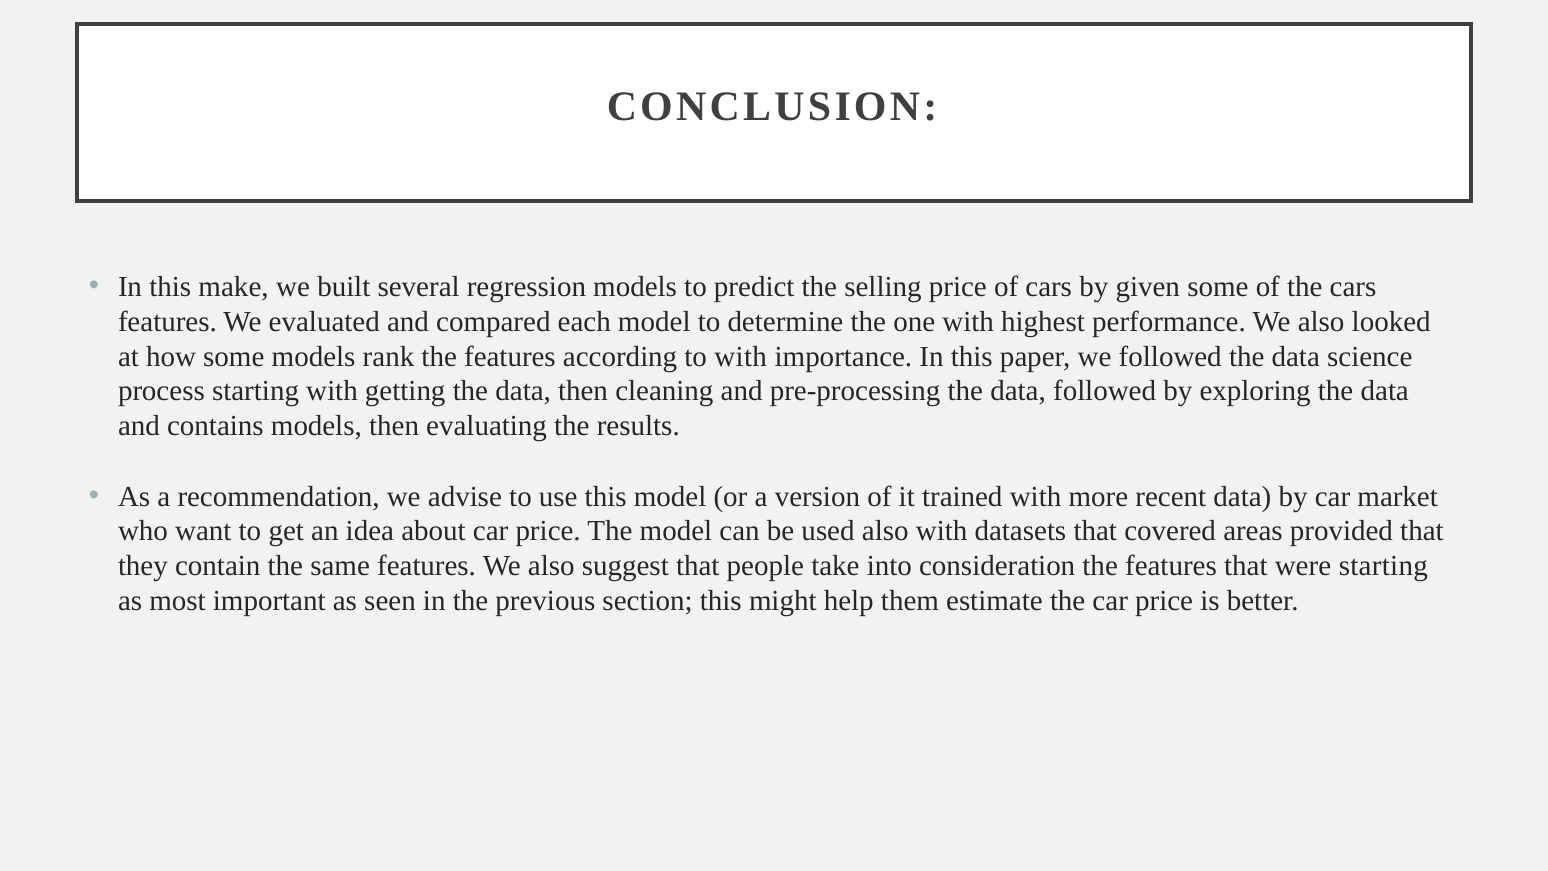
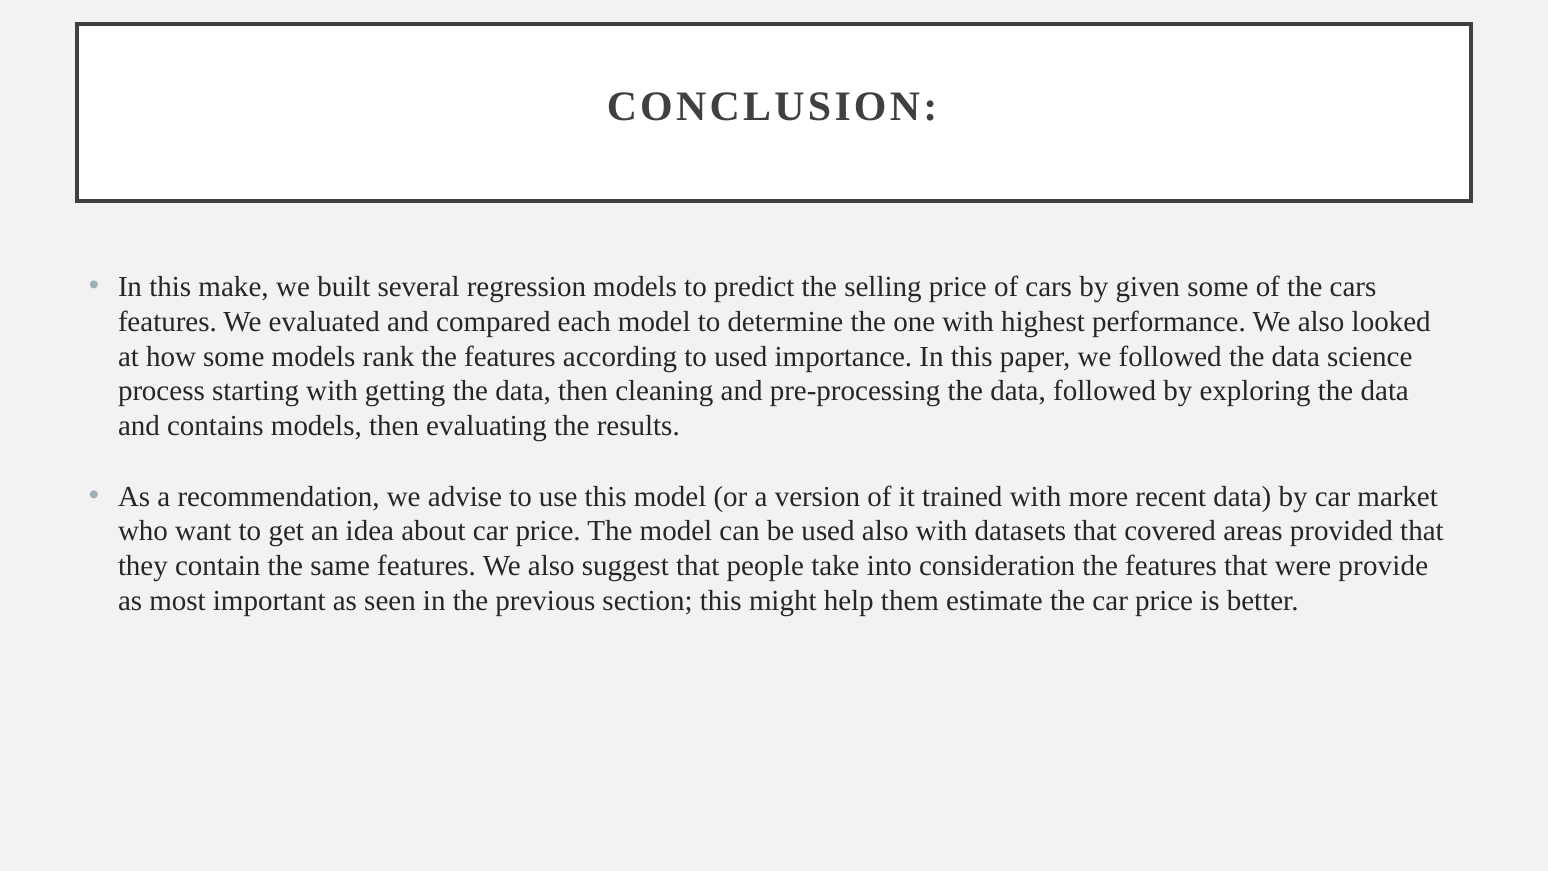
to with: with -> used (741, 356)
were starting: starting -> provide (1383, 566)
